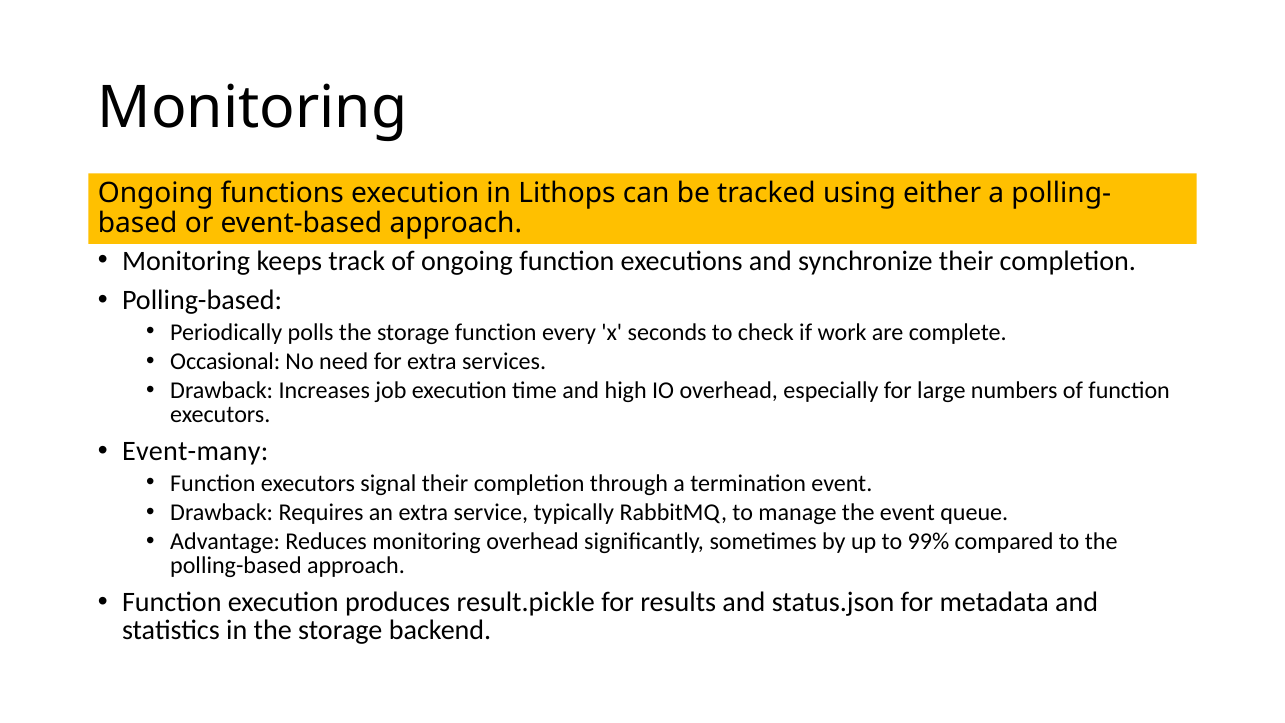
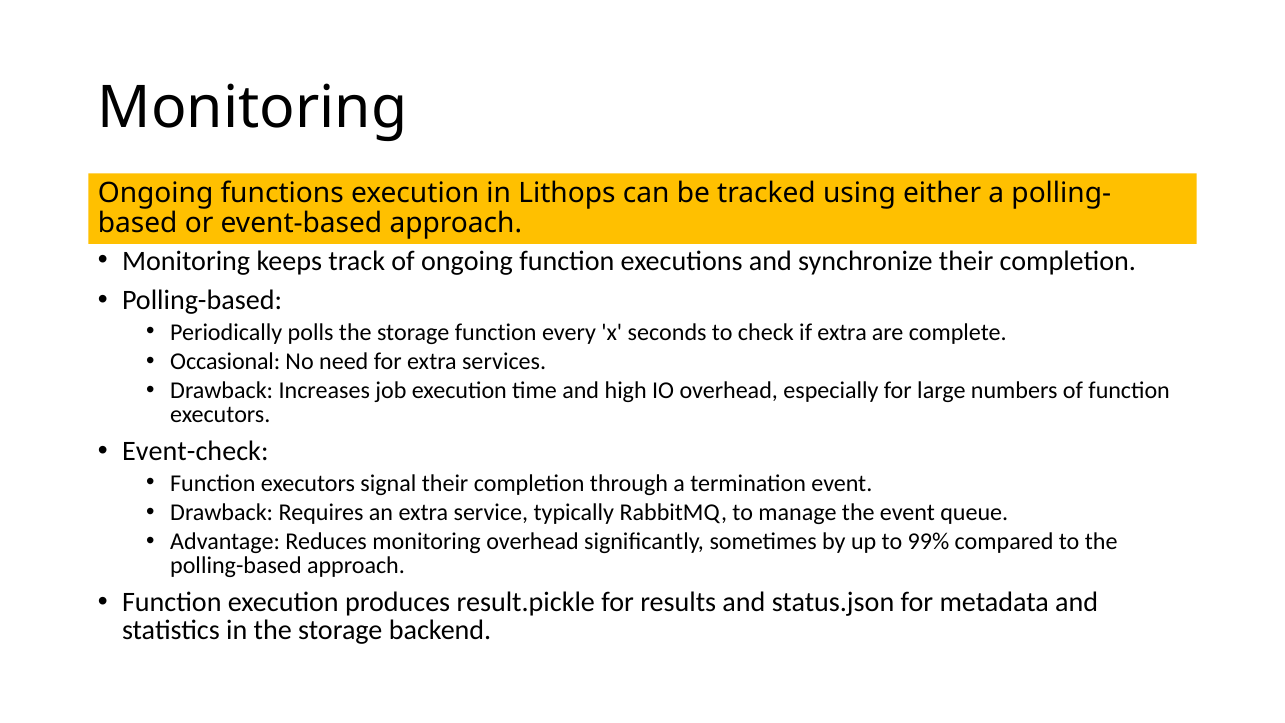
if work: work -> extra (842, 332)
Event-many: Event-many -> Event-check (195, 451)
